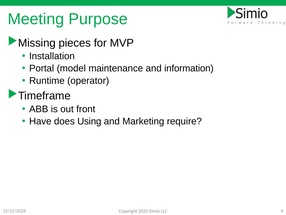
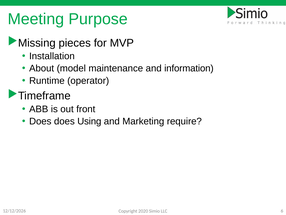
Portal: Portal -> About (42, 68)
Have: Have -> Does (40, 121)
